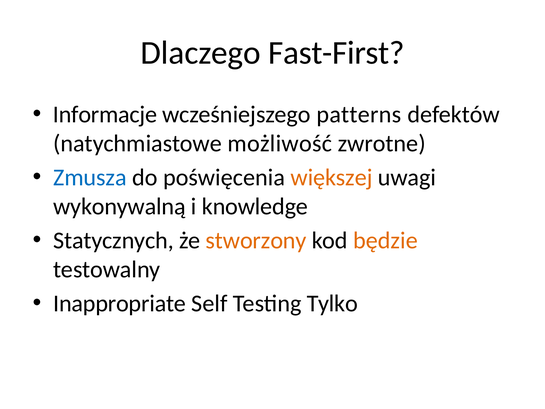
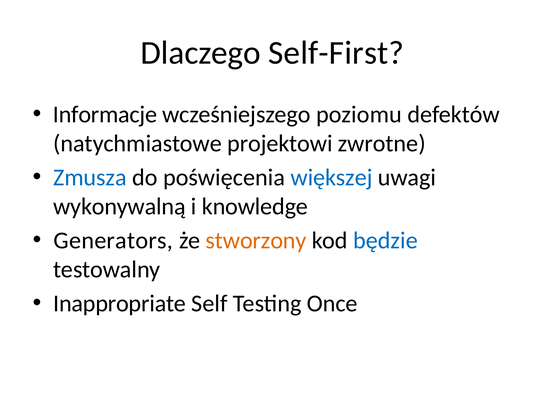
Fast-First: Fast-First -> Self-First (336, 53)
patterns: patterns -> poziomu (359, 114)
możliwość: możliwość -> projektowi (280, 143)
większej colour: orange -> blue (332, 177)
Statycznych: Statycznych -> Generators (113, 240)
będzie colour: orange -> blue (385, 240)
Tylko: Tylko -> Once (332, 303)
